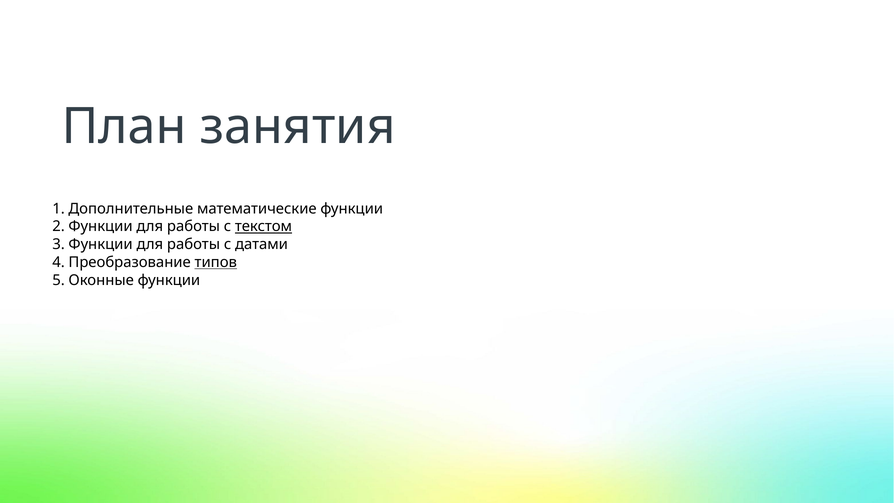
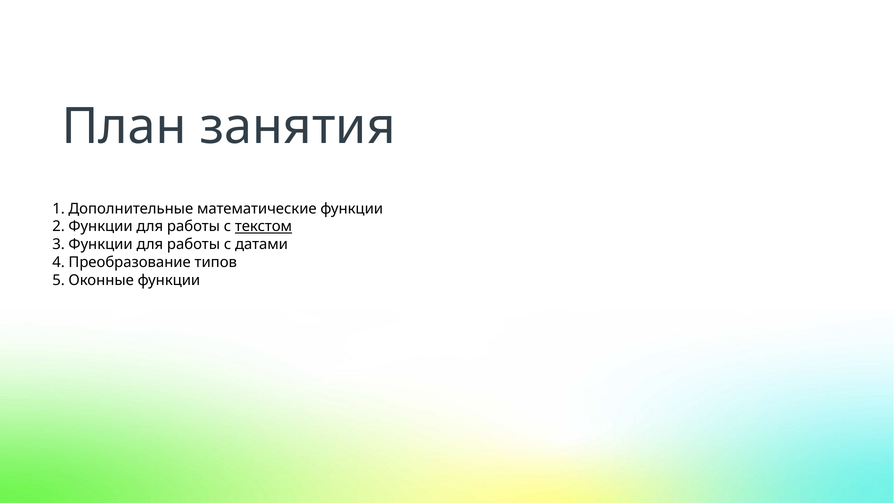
типов underline: present -> none (216, 262)
